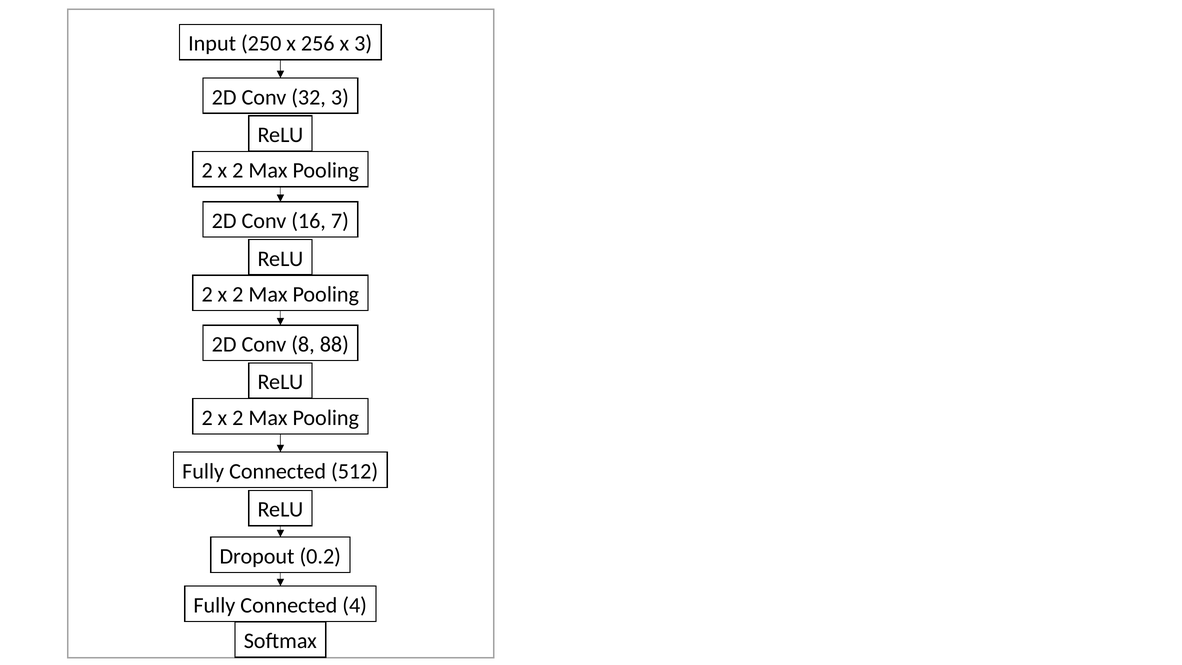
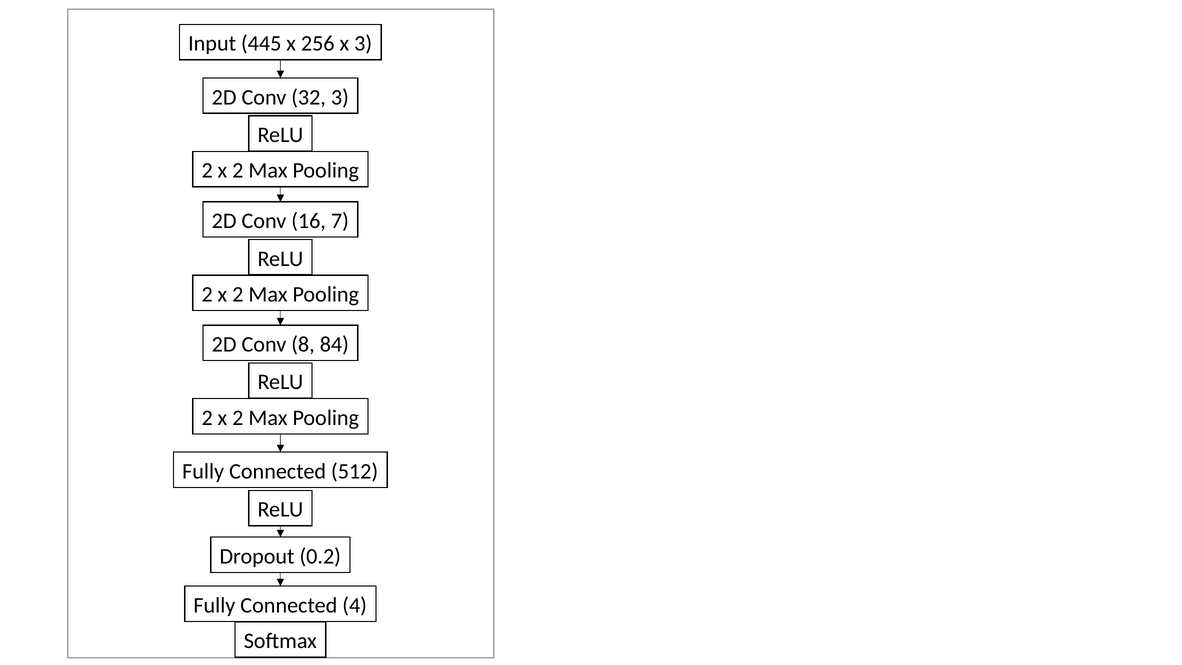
250: 250 -> 445 (261, 44)
88: 88 -> 84 (334, 344)
